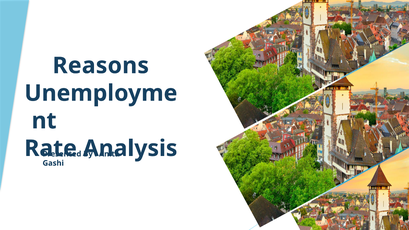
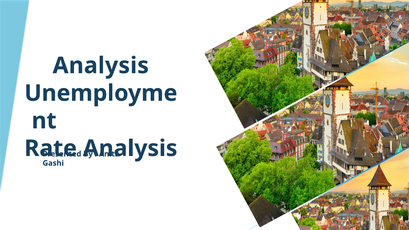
Reasons: Reasons -> Analysis (101, 66)
